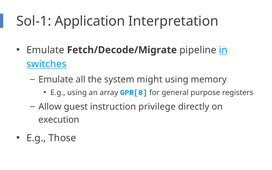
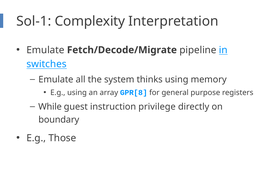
Application: Application -> Complexity (90, 21)
might: might -> thinks (150, 79)
Allow: Allow -> While (50, 107)
execution: execution -> boundary (59, 120)
